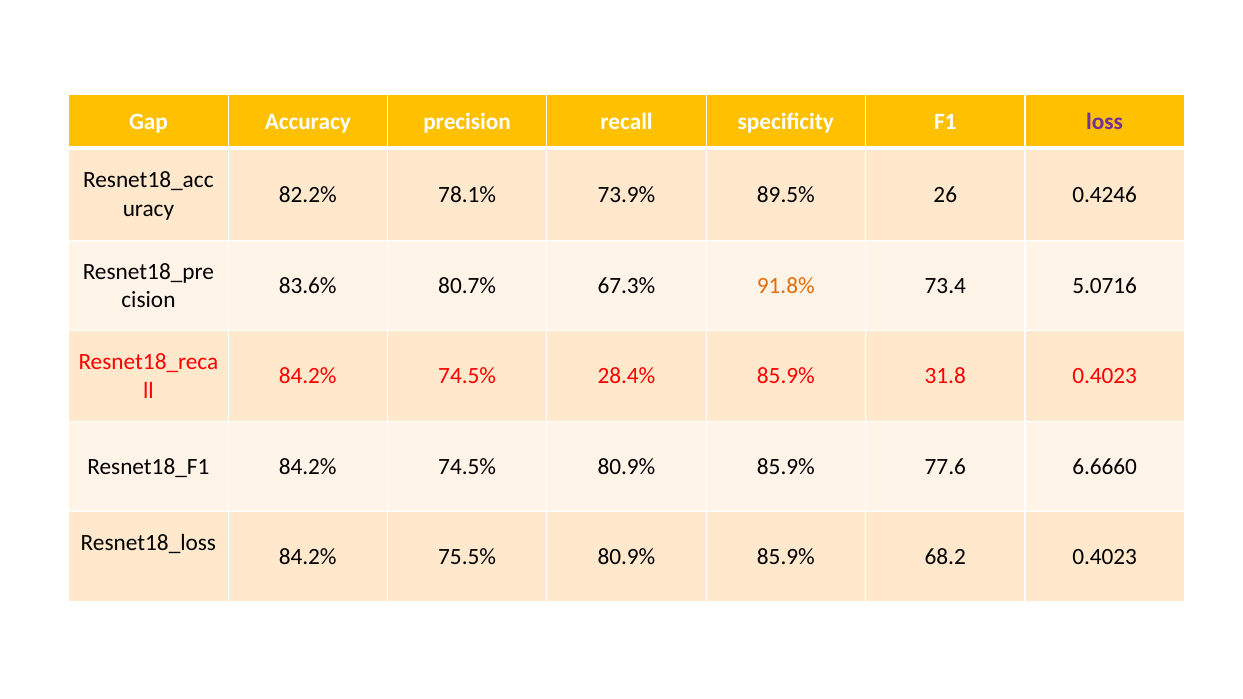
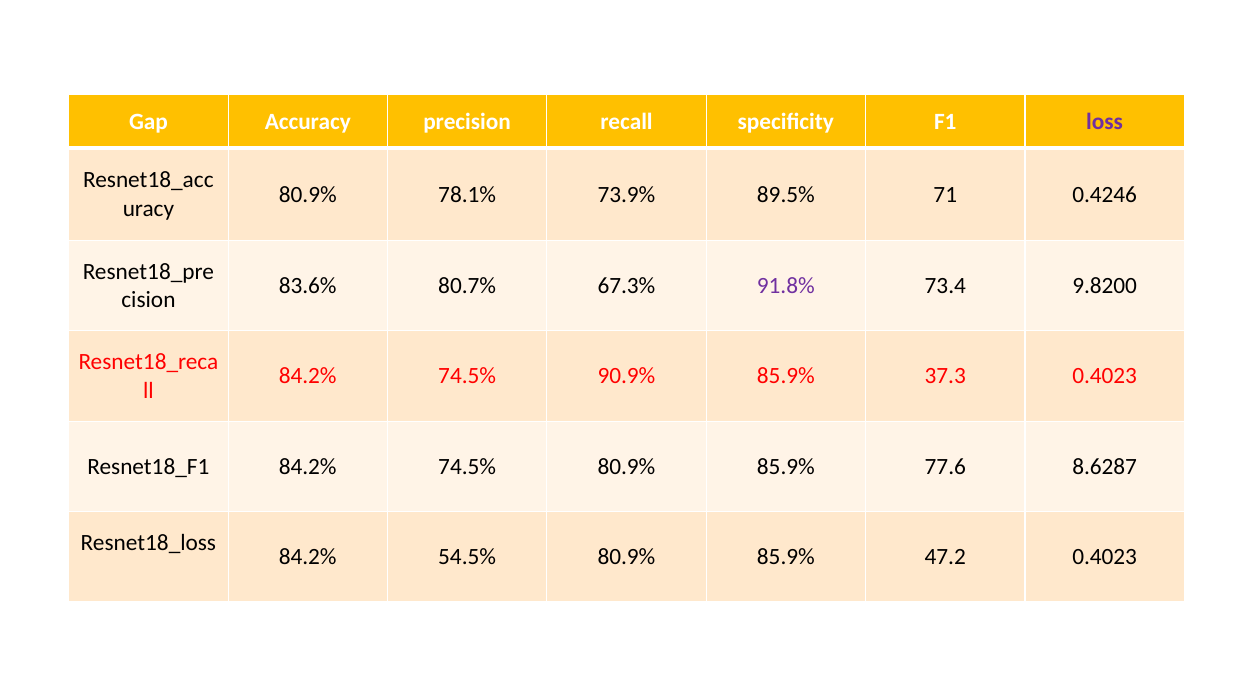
82.2%: 82.2% -> 80.9% (308, 195)
26: 26 -> 71 (945, 195)
91.8% colour: orange -> purple (786, 286)
5.0716: 5.0716 -> 9.8200 (1105, 286)
28.4%: 28.4% -> 90.9% (626, 376)
31.8: 31.8 -> 37.3 (945, 376)
6.6660: 6.6660 -> 8.6287 (1105, 467)
75.5%: 75.5% -> 54.5% (467, 557)
68.2: 68.2 -> 47.2 (945, 557)
